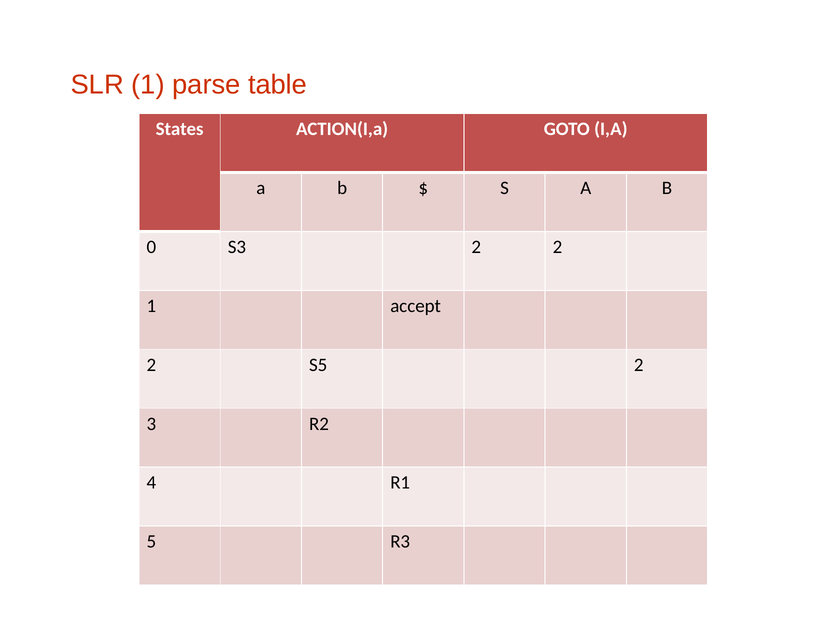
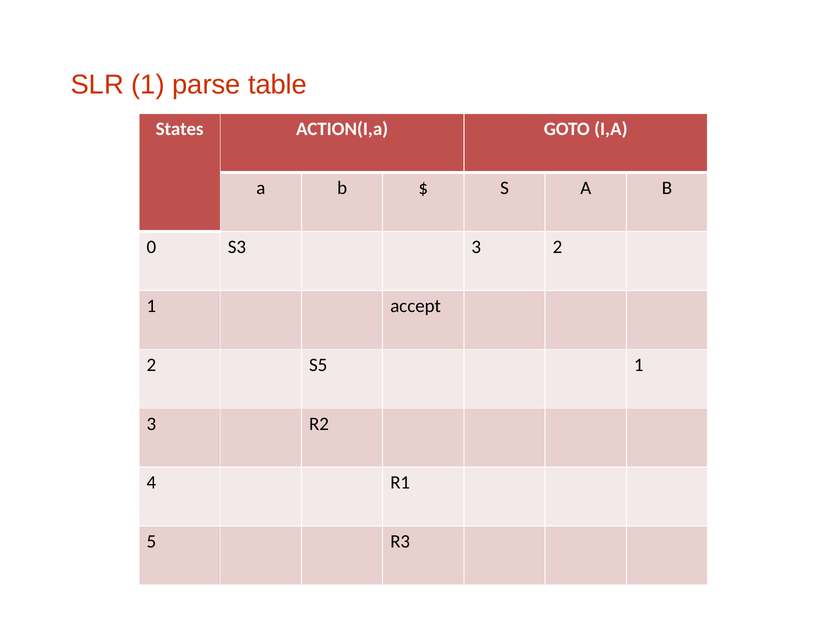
S3 2: 2 -> 3 (476, 247)
S5 2: 2 -> 1 (639, 365)
